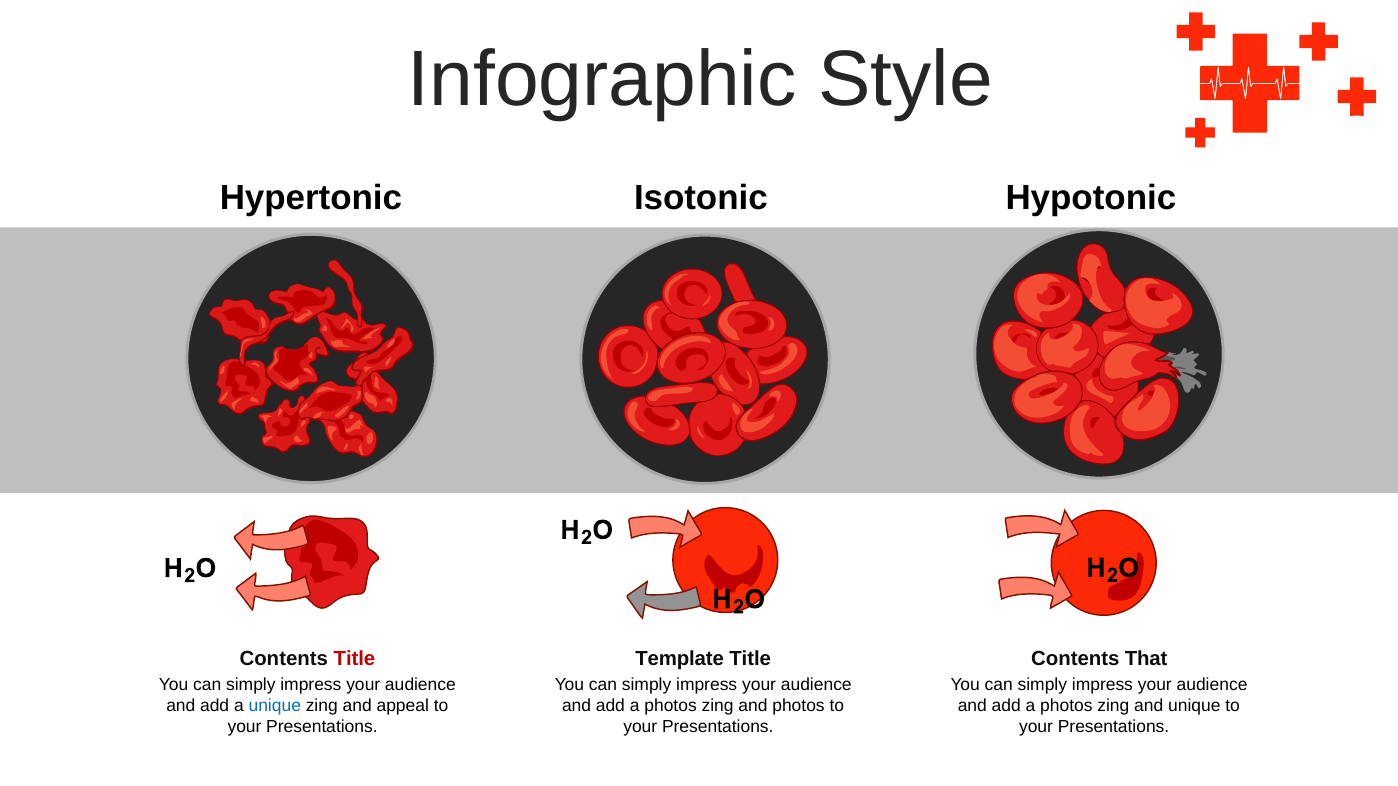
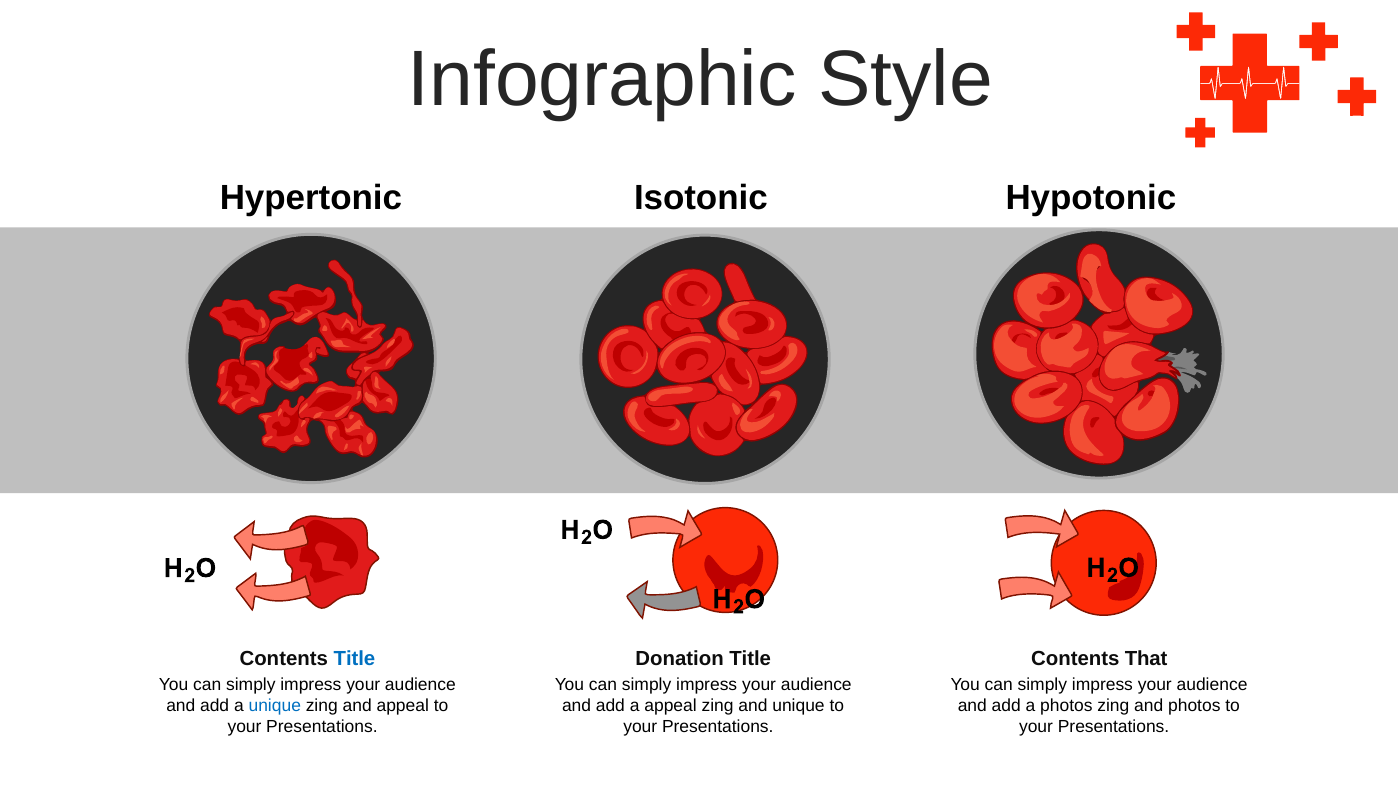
Title colour: red -> blue (354, 659)
Template: Template -> Donation (680, 659)
photos: photos -> appeal (671, 706)
and photos: photos -> unique (799, 706)
and unique: unique -> photos (1194, 706)
